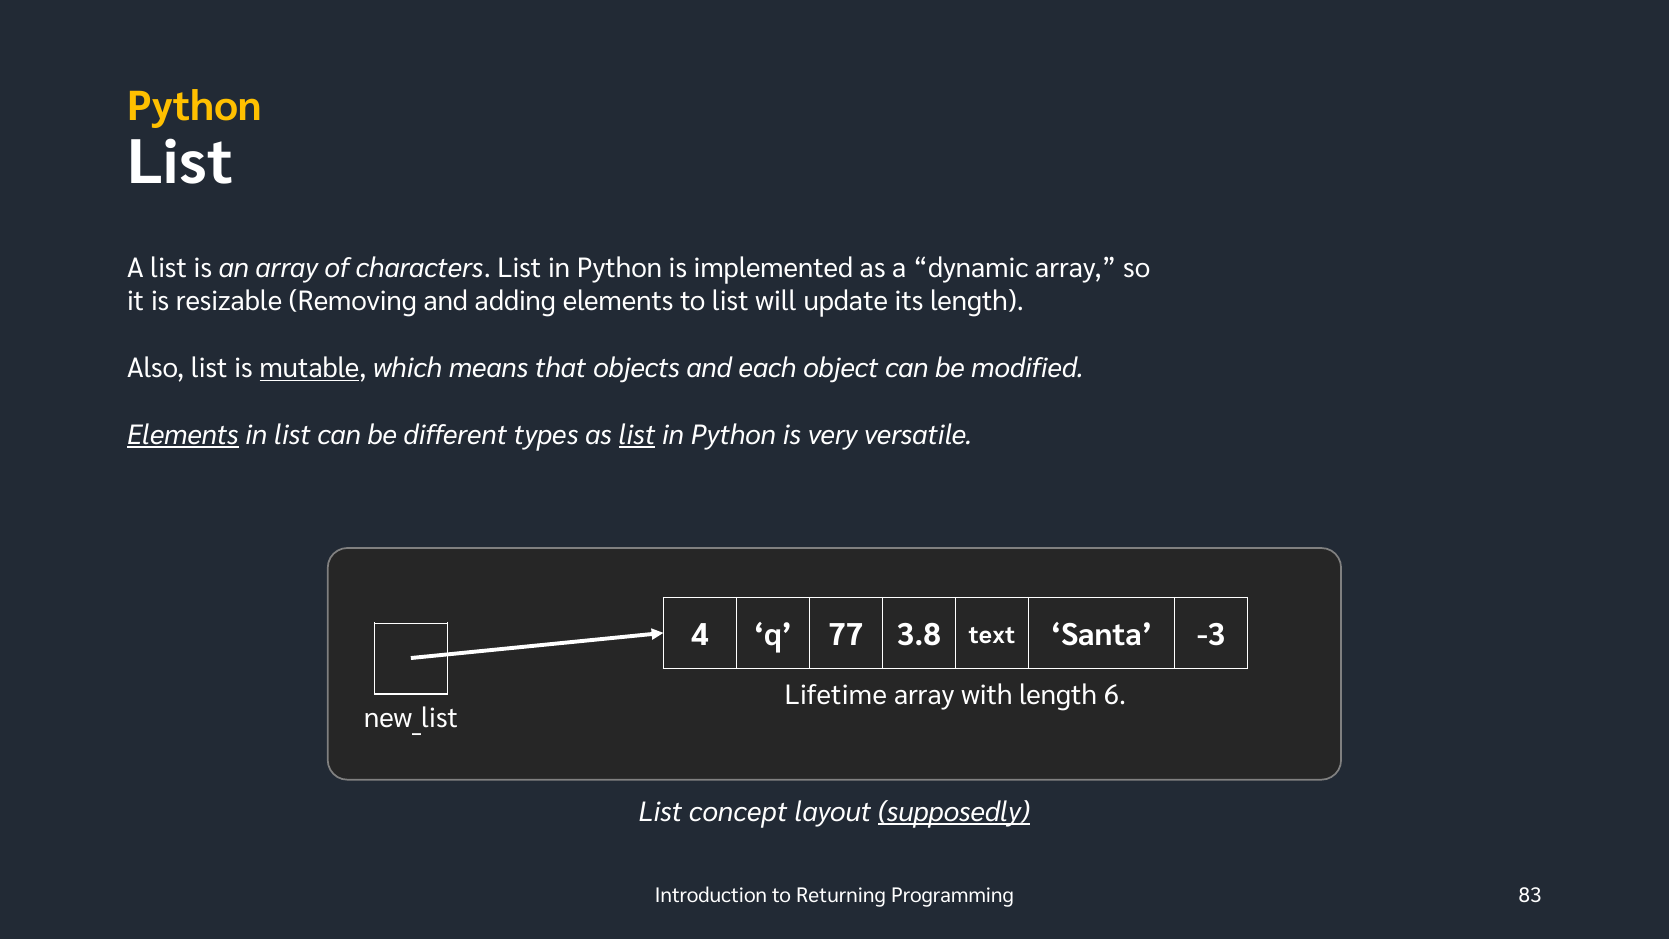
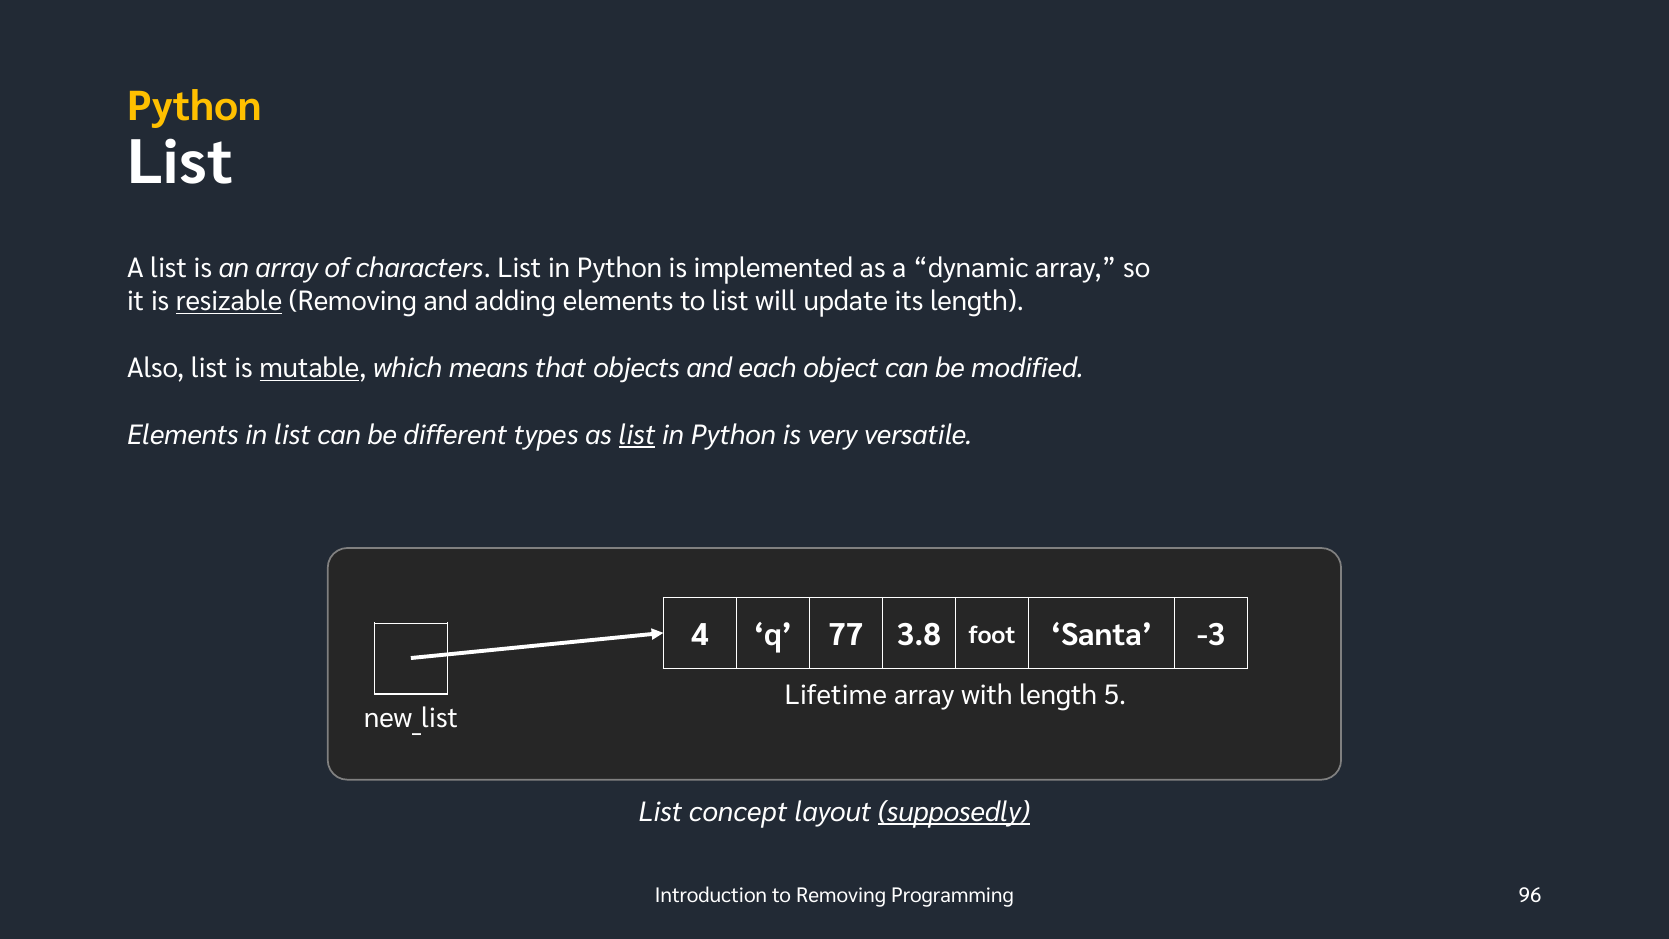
resizable underline: none -> present (229, 301)
Elements underline: present -> none (183, 435)
text: text -> foot (992, 635)
6: 6 -> 5 (1115, 695)
to Returning: Returning -> Removing (841, 896)
83: 83 -> 96 (1530, 896)
